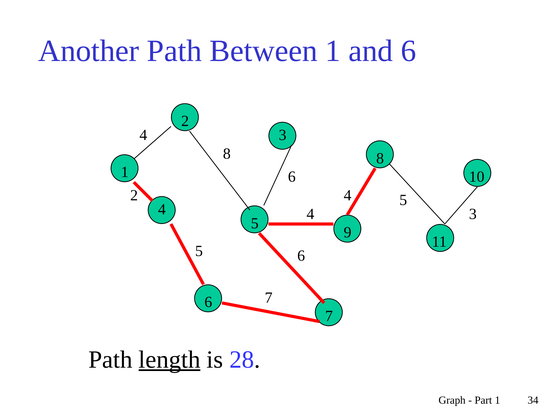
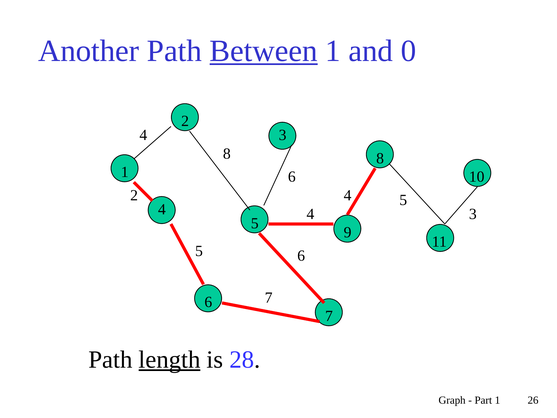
Between underline: none -> present (264, 51)
and 6: 6 -> 0 (408, 51)
34: 34 -> 26 (533, 400)
